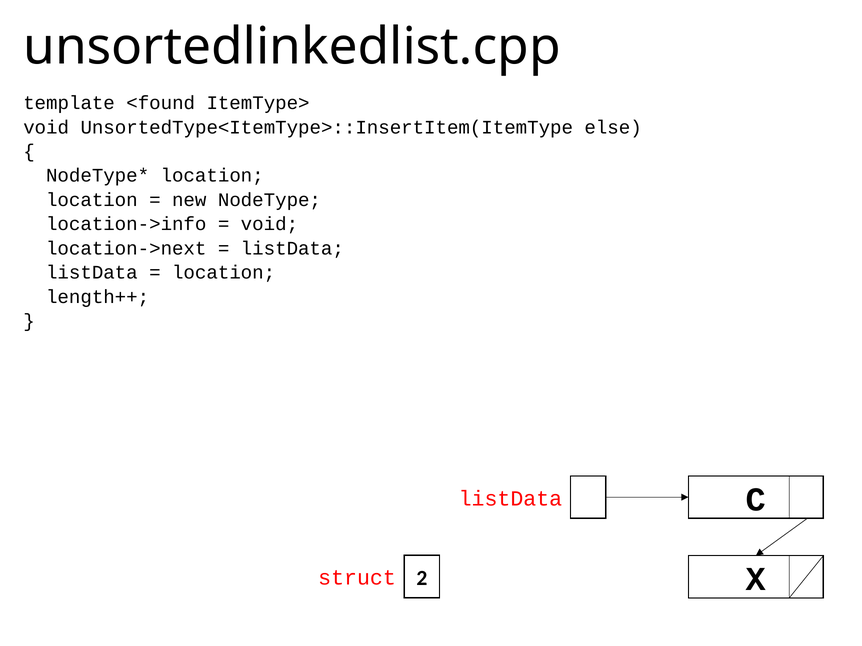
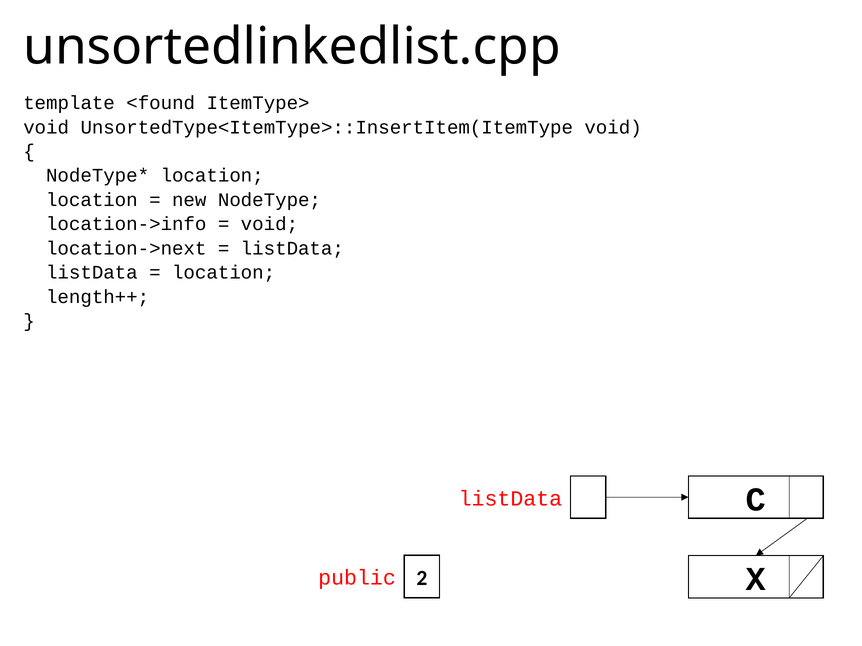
UnsortedType<ItemType>::InsertItem(ItemType else: else -> void (613, 127)
struct: struct -> public (357, 578)
